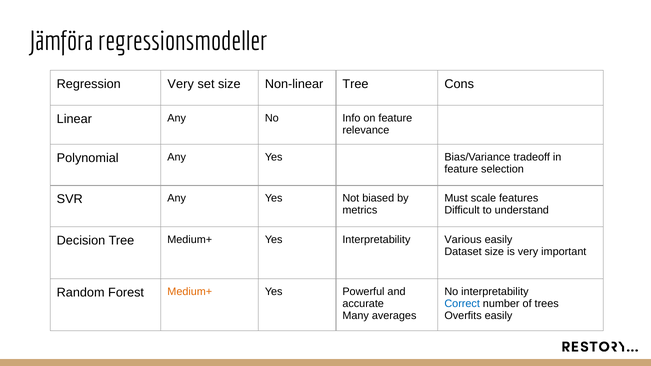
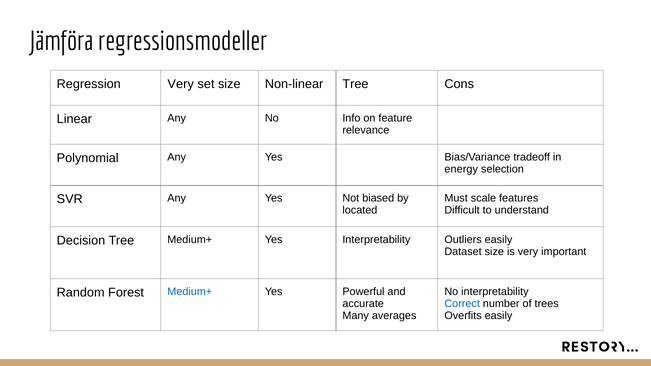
feature: feature -> energy (461, 169)
metrics: metrics -> located (360, 211)
Various: Various -> Outliers (463, 240)
Medium+ colour: orange -> blue (190, 292)
